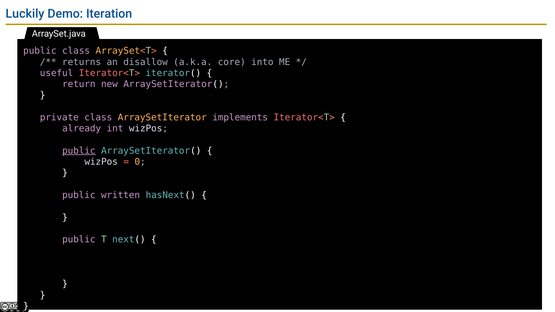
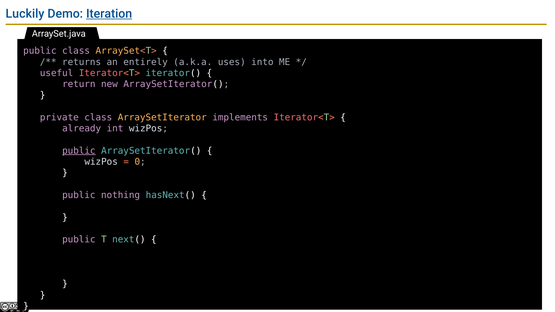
Iteration underline: none -> present (109, 14)
disallow: disallow -> entirely (146, 62)
core: core -> uses (232, 62)
written: written -> nothing (121, 195)
